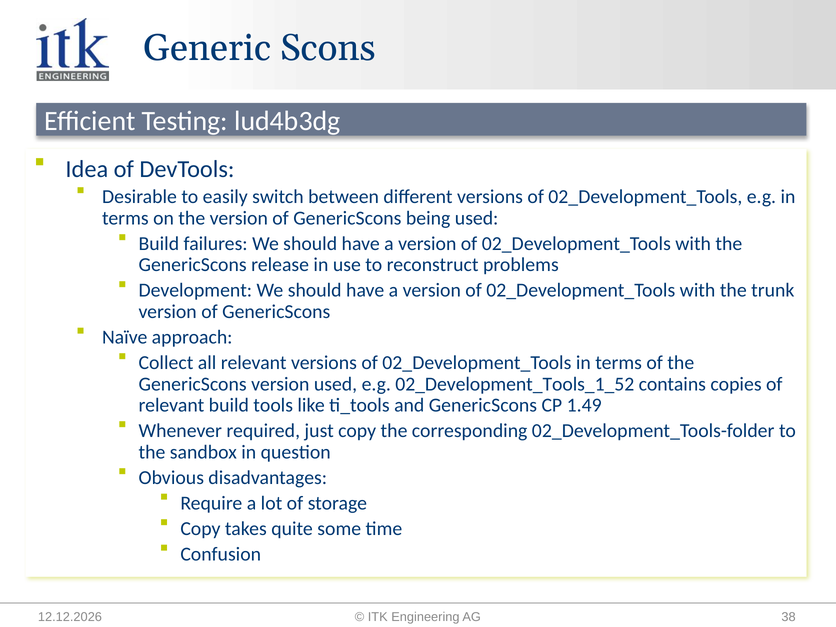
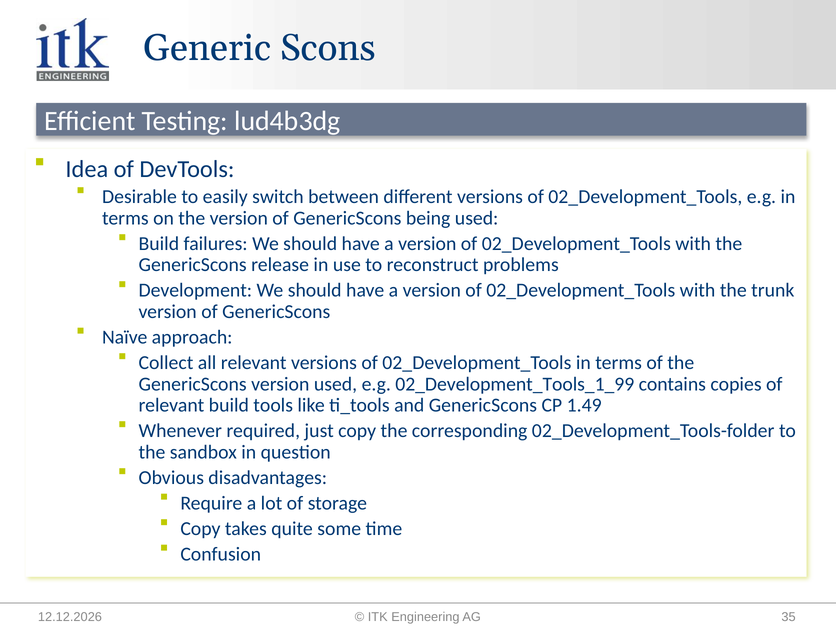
02_Development_Tools_1_52: 02_Development_Tools_1_52 -> 02_Development_Tools_1_99 (515, 384)
38: 38 -> 35 (789, 617)
